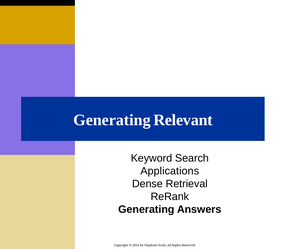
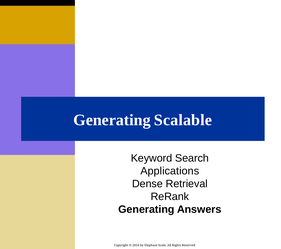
Relevant: Relevant -> Scalable (183, 120)
